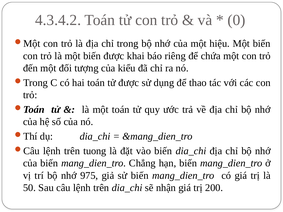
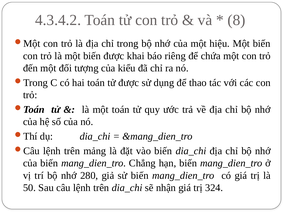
0: 0 -> 8 (236, 20)
tuong: tuong -> mảng (95, 151)
975: 975 -> 280 (89, 176)
200: 200 -> 324 (214, 188)
